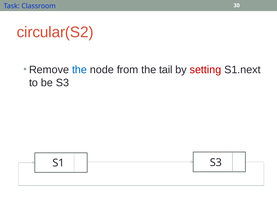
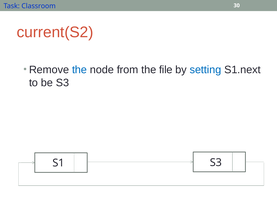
circular(S2: circular(S2 -> current(S2 (55, 32)
tail: tail -> file (166, 70)
setting colour: red -> blue (205, 70)
